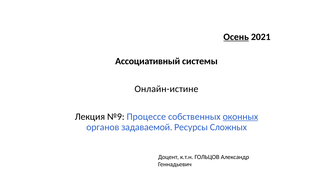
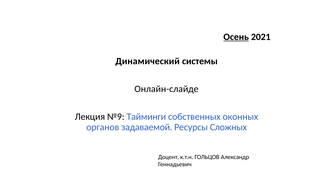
Ассоциативный: Ассоциативный -> Динамический (148, 61)
Онлайн-истине: Онлайн-истине -> Онлайн-слайде (166, 89)
Процессе: Процессе -> Тайминги (146, 117)
оконных underline: present -> none (240, 117)
